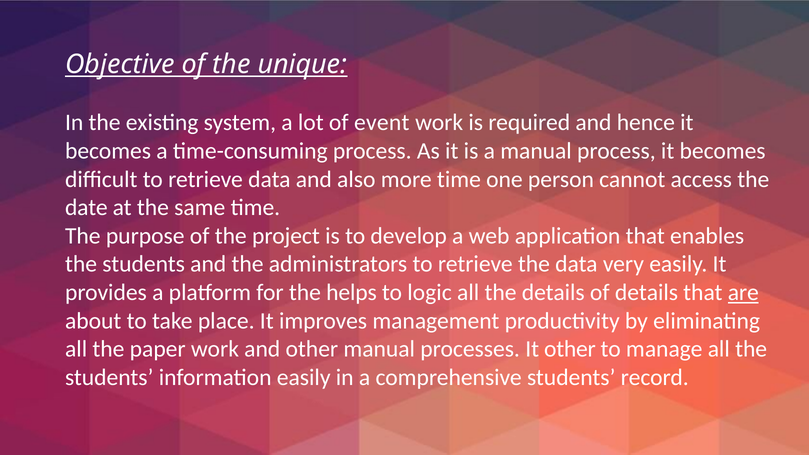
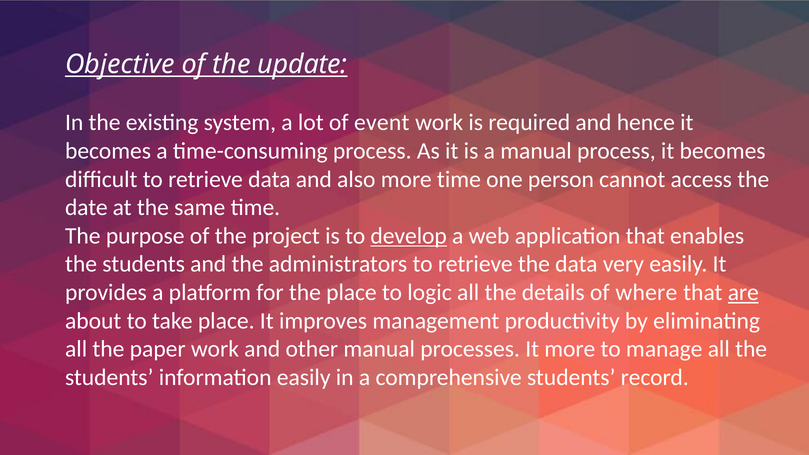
unique: unique -> update (302, 64)
develop underline: none -> present (409, 236)
the helps: helps -> place (351, 293)
of details: details -> where (646, 293)
It other: other -> more (570, 349)
